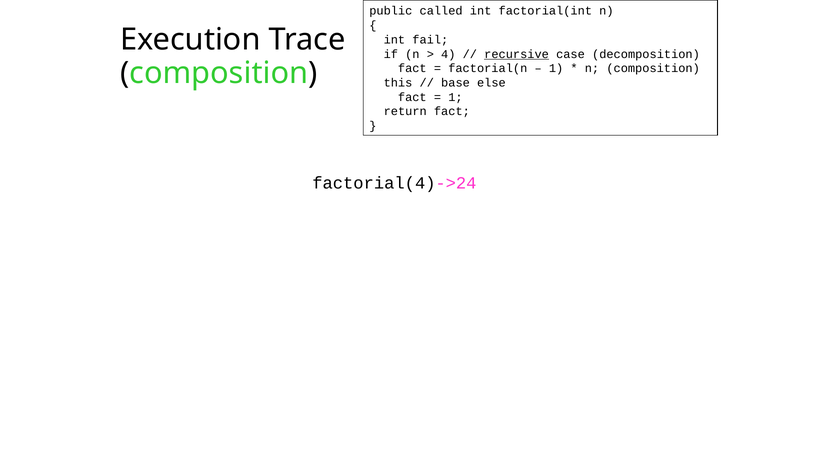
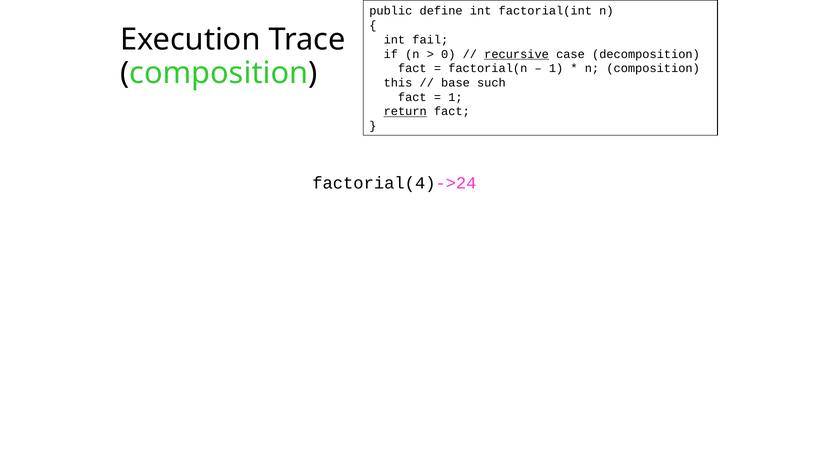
called: called -> define (441, 11)
4: 4 -> 0 (448, 54)
else: else -> such (491, 83)
return underline: none -> present (405, 112)
